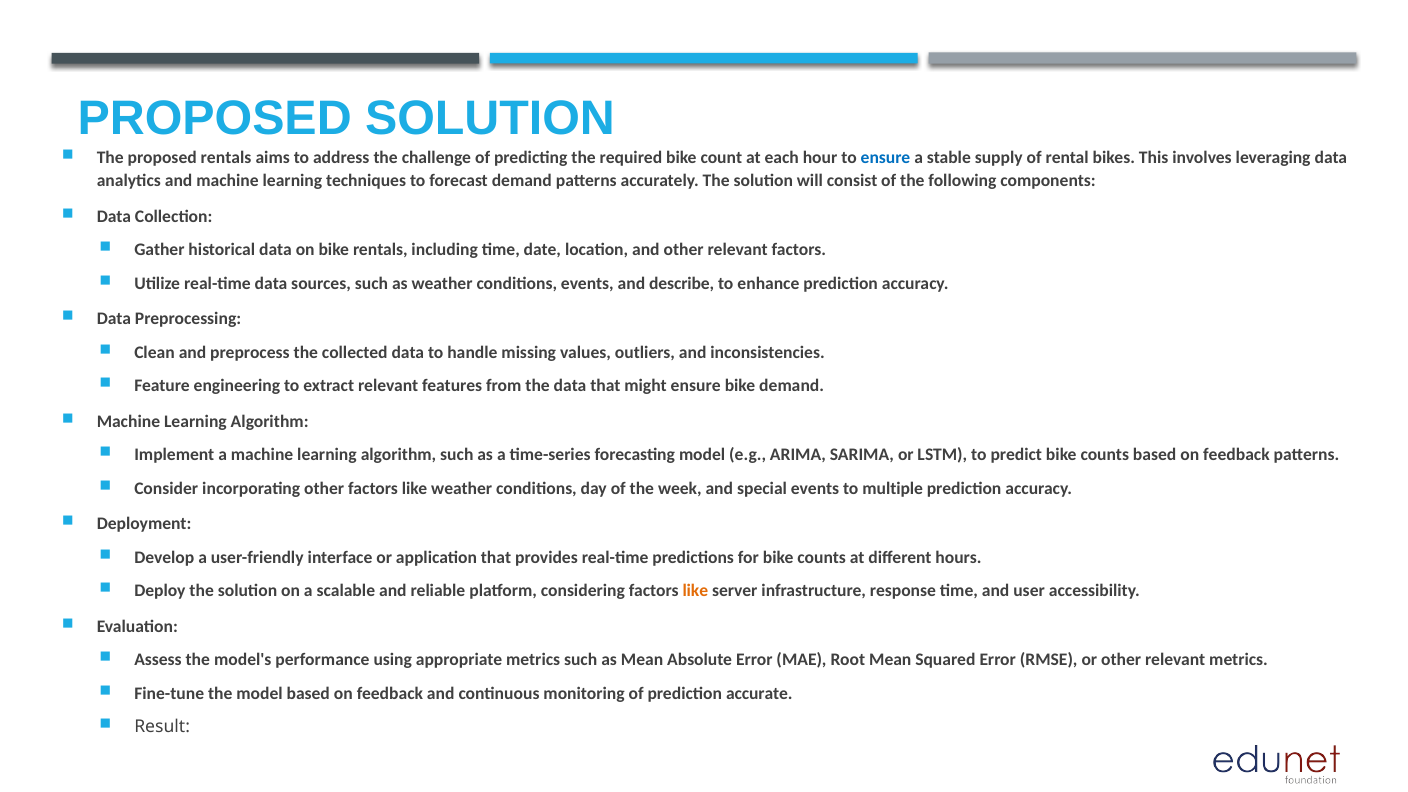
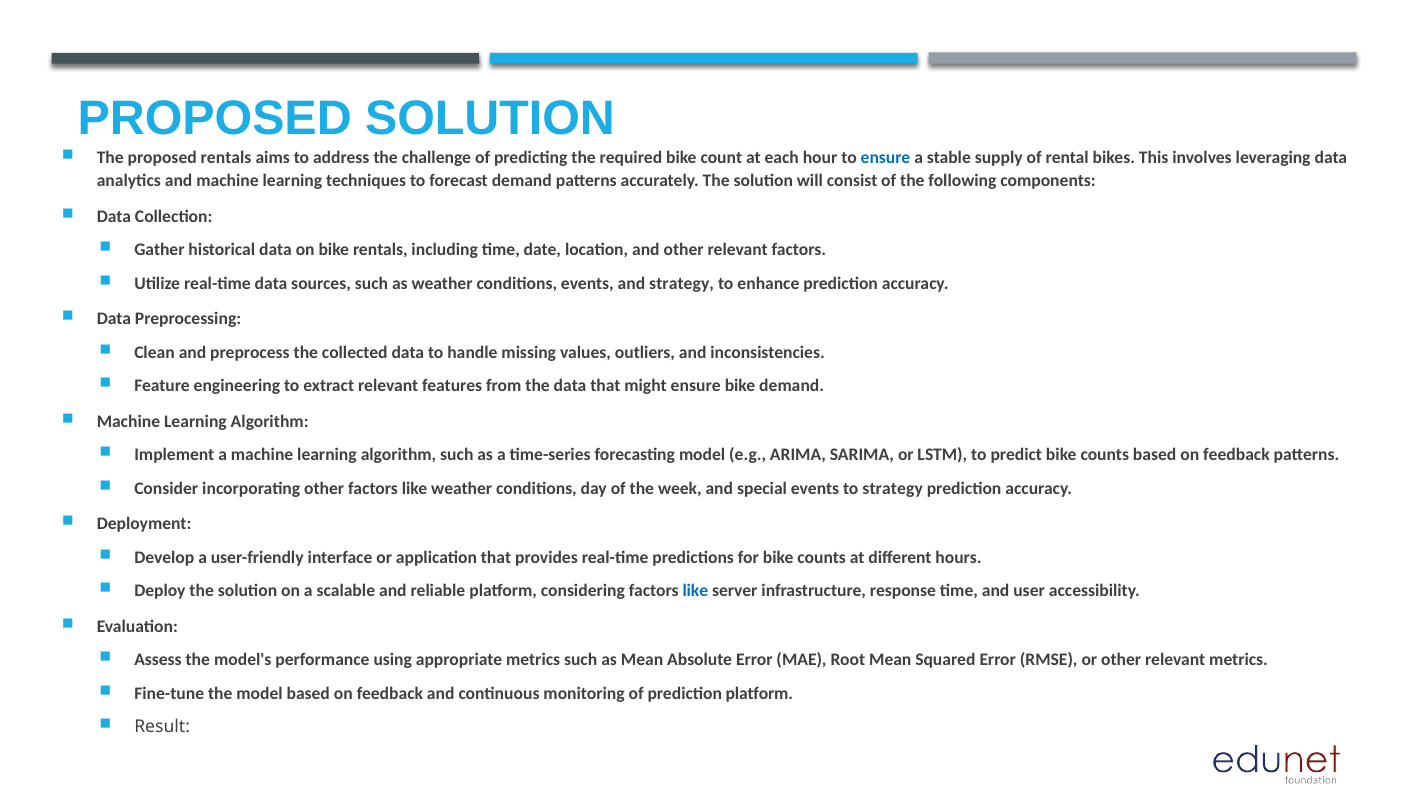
and describe: describe -> strategy (682, 284)
to multiple: multiple -> strategy (893, 489)
like colour: orange -> blue (695, 591)
prediction accurate: accurate -> platform (759, 693)
